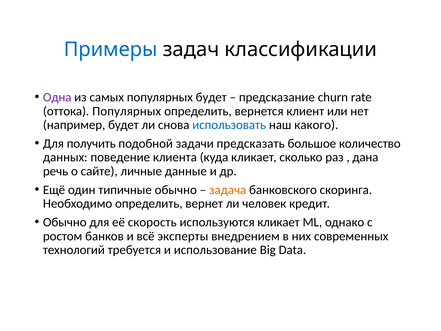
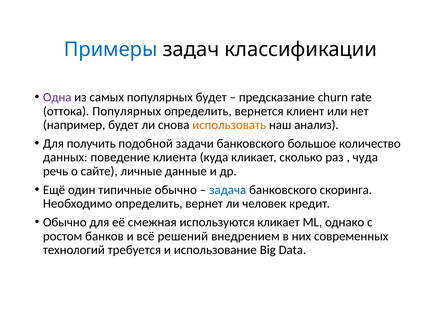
использовать colour: blue -> orange (229, 125)
какого: какого -> анализ (316, 125)
задачи предсказать: предсказать -> банковского (251, 143)
дана: дана -> чуда (365, 157)
задача colour: orange -> blue (228, 190)
скорость: скорость -> смежная (152, 222)
эксперты: эксперты -> решений (183, 236)
